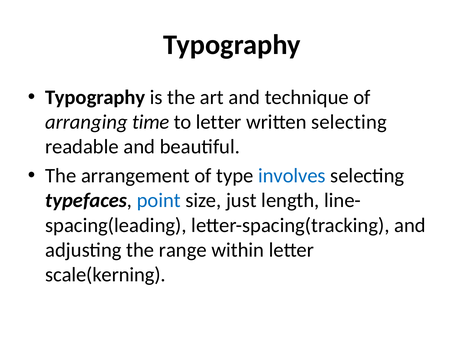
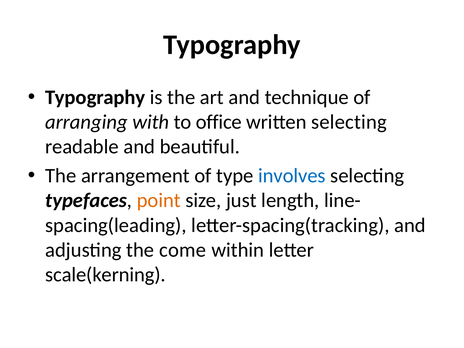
time: time -> with (151, 122)
to letter: letter -> office (219, 122)
point colour: blue -> orange (159, 200)
range: range -> come (183, 250)
